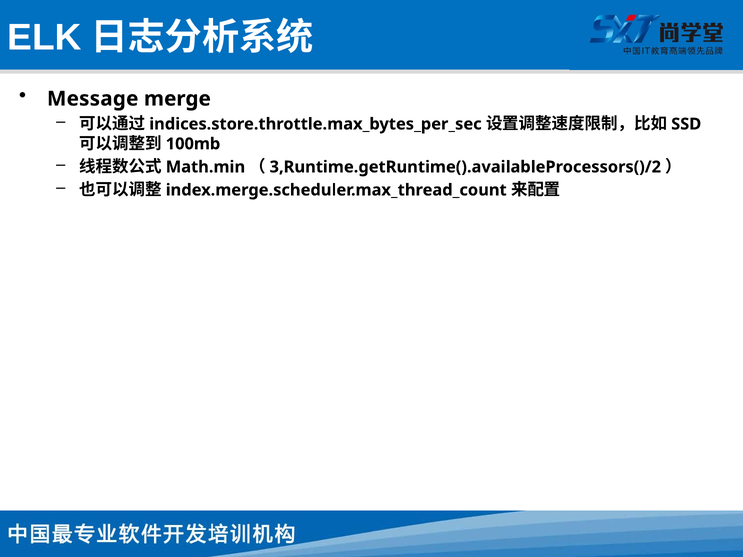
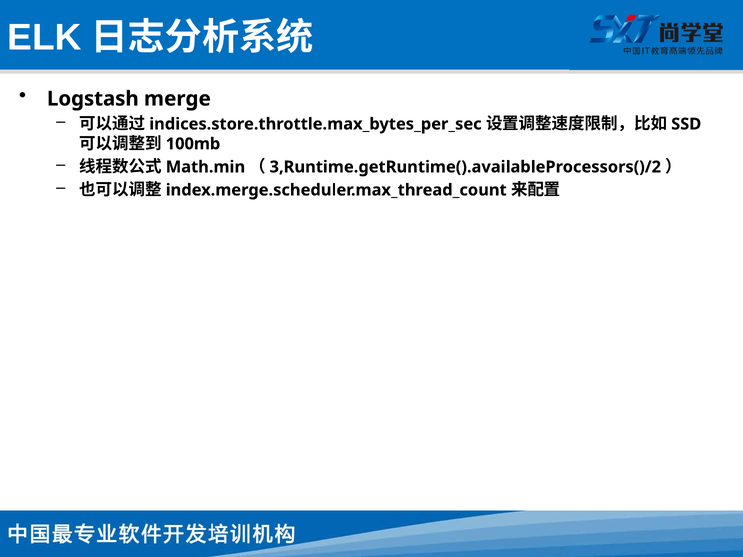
Message: Message -> Logstash (93, 99)
